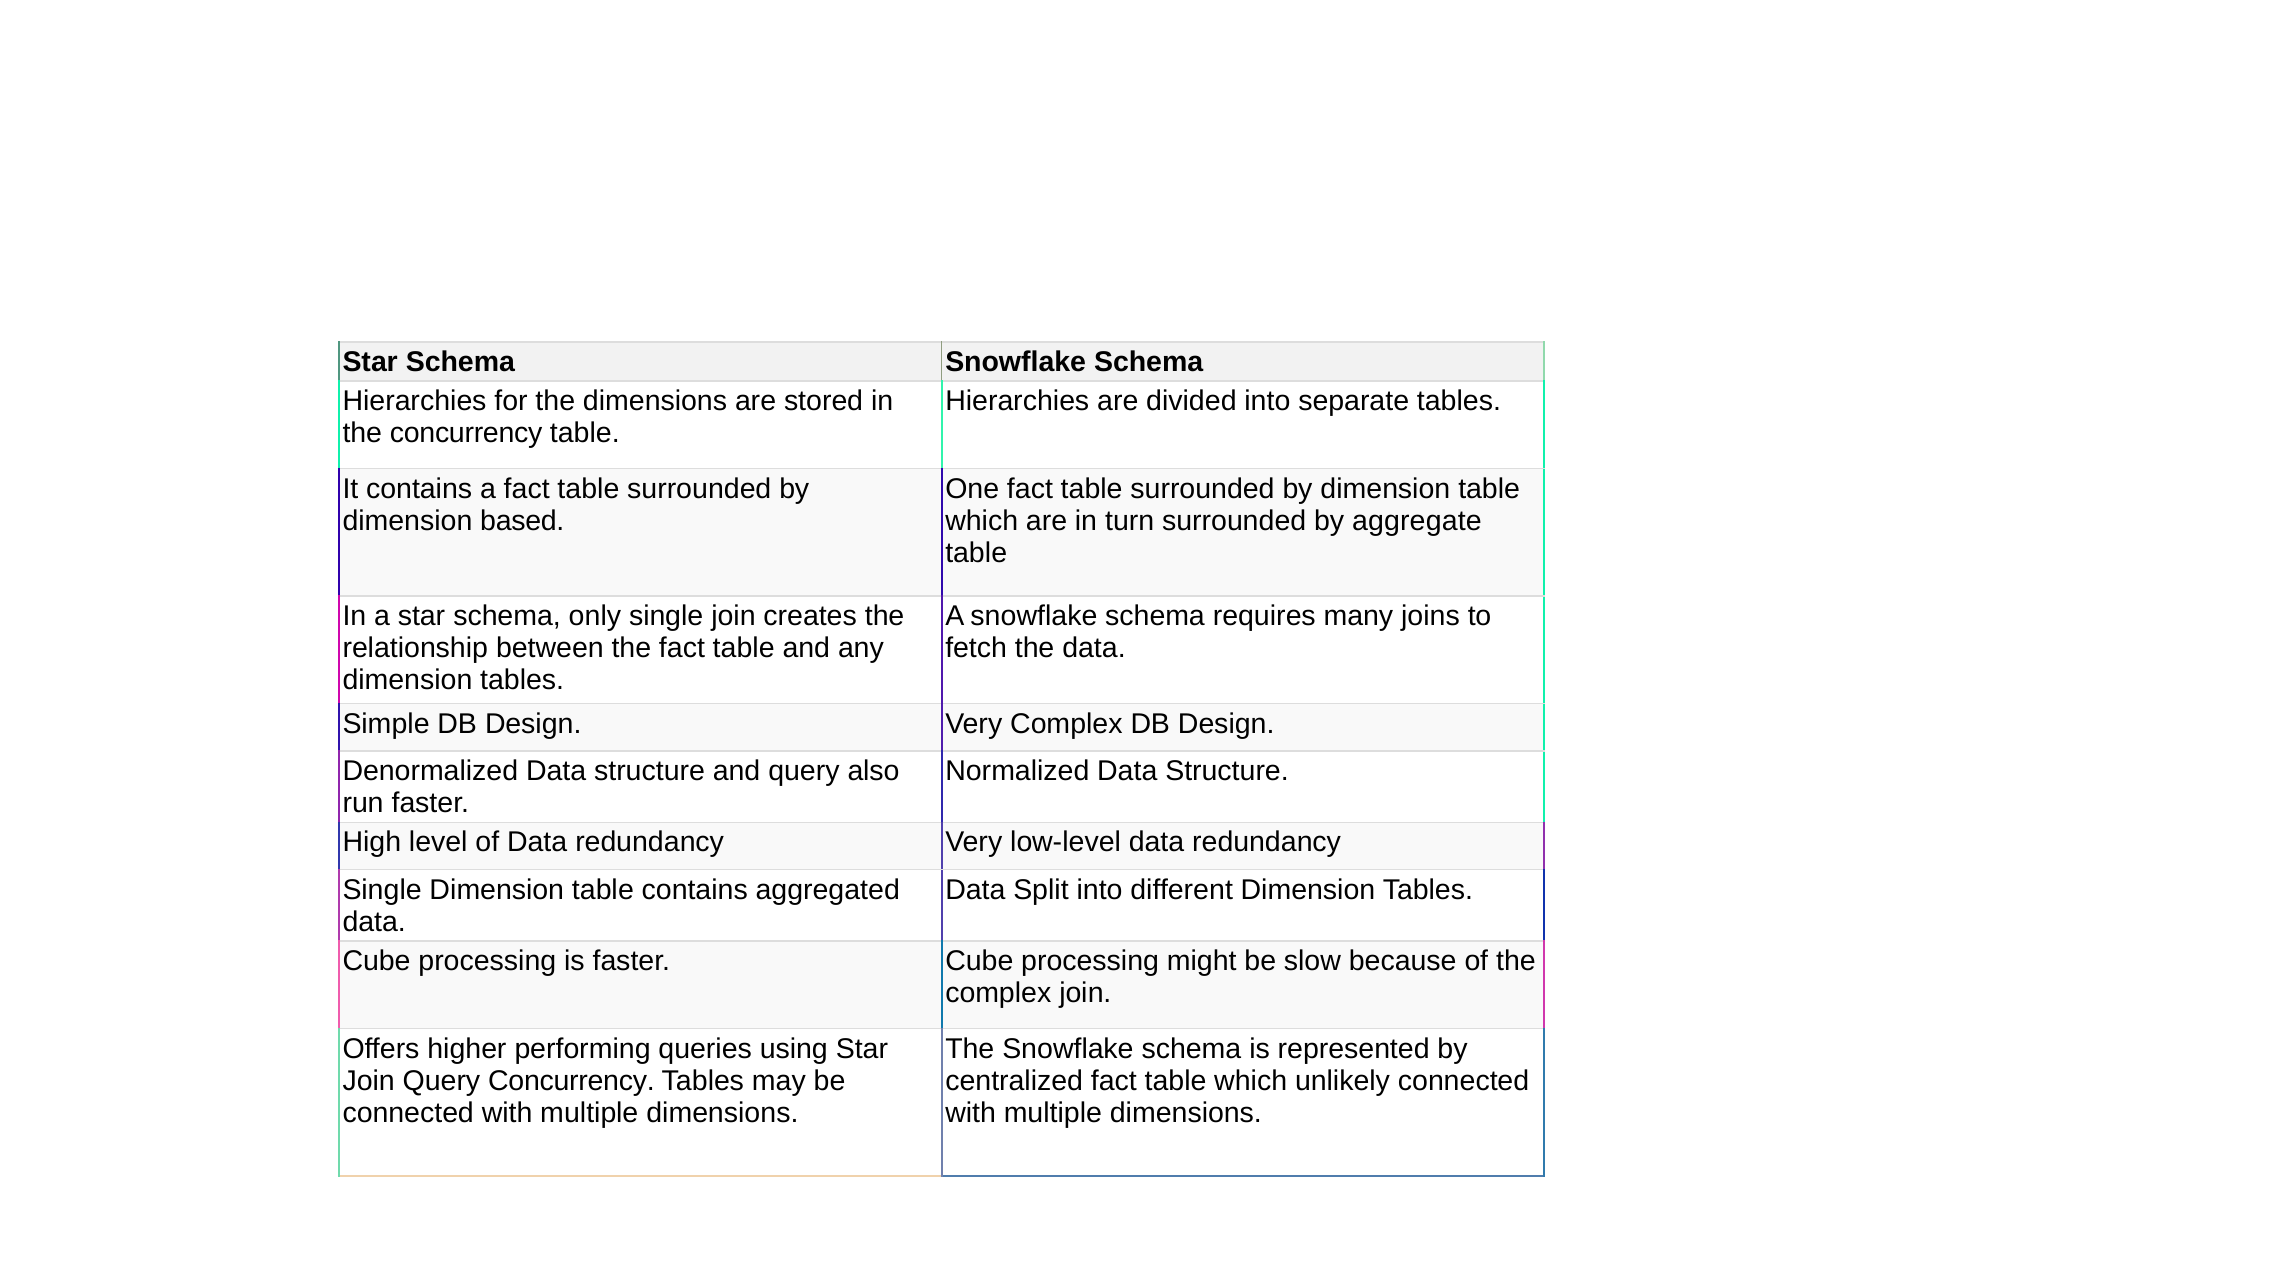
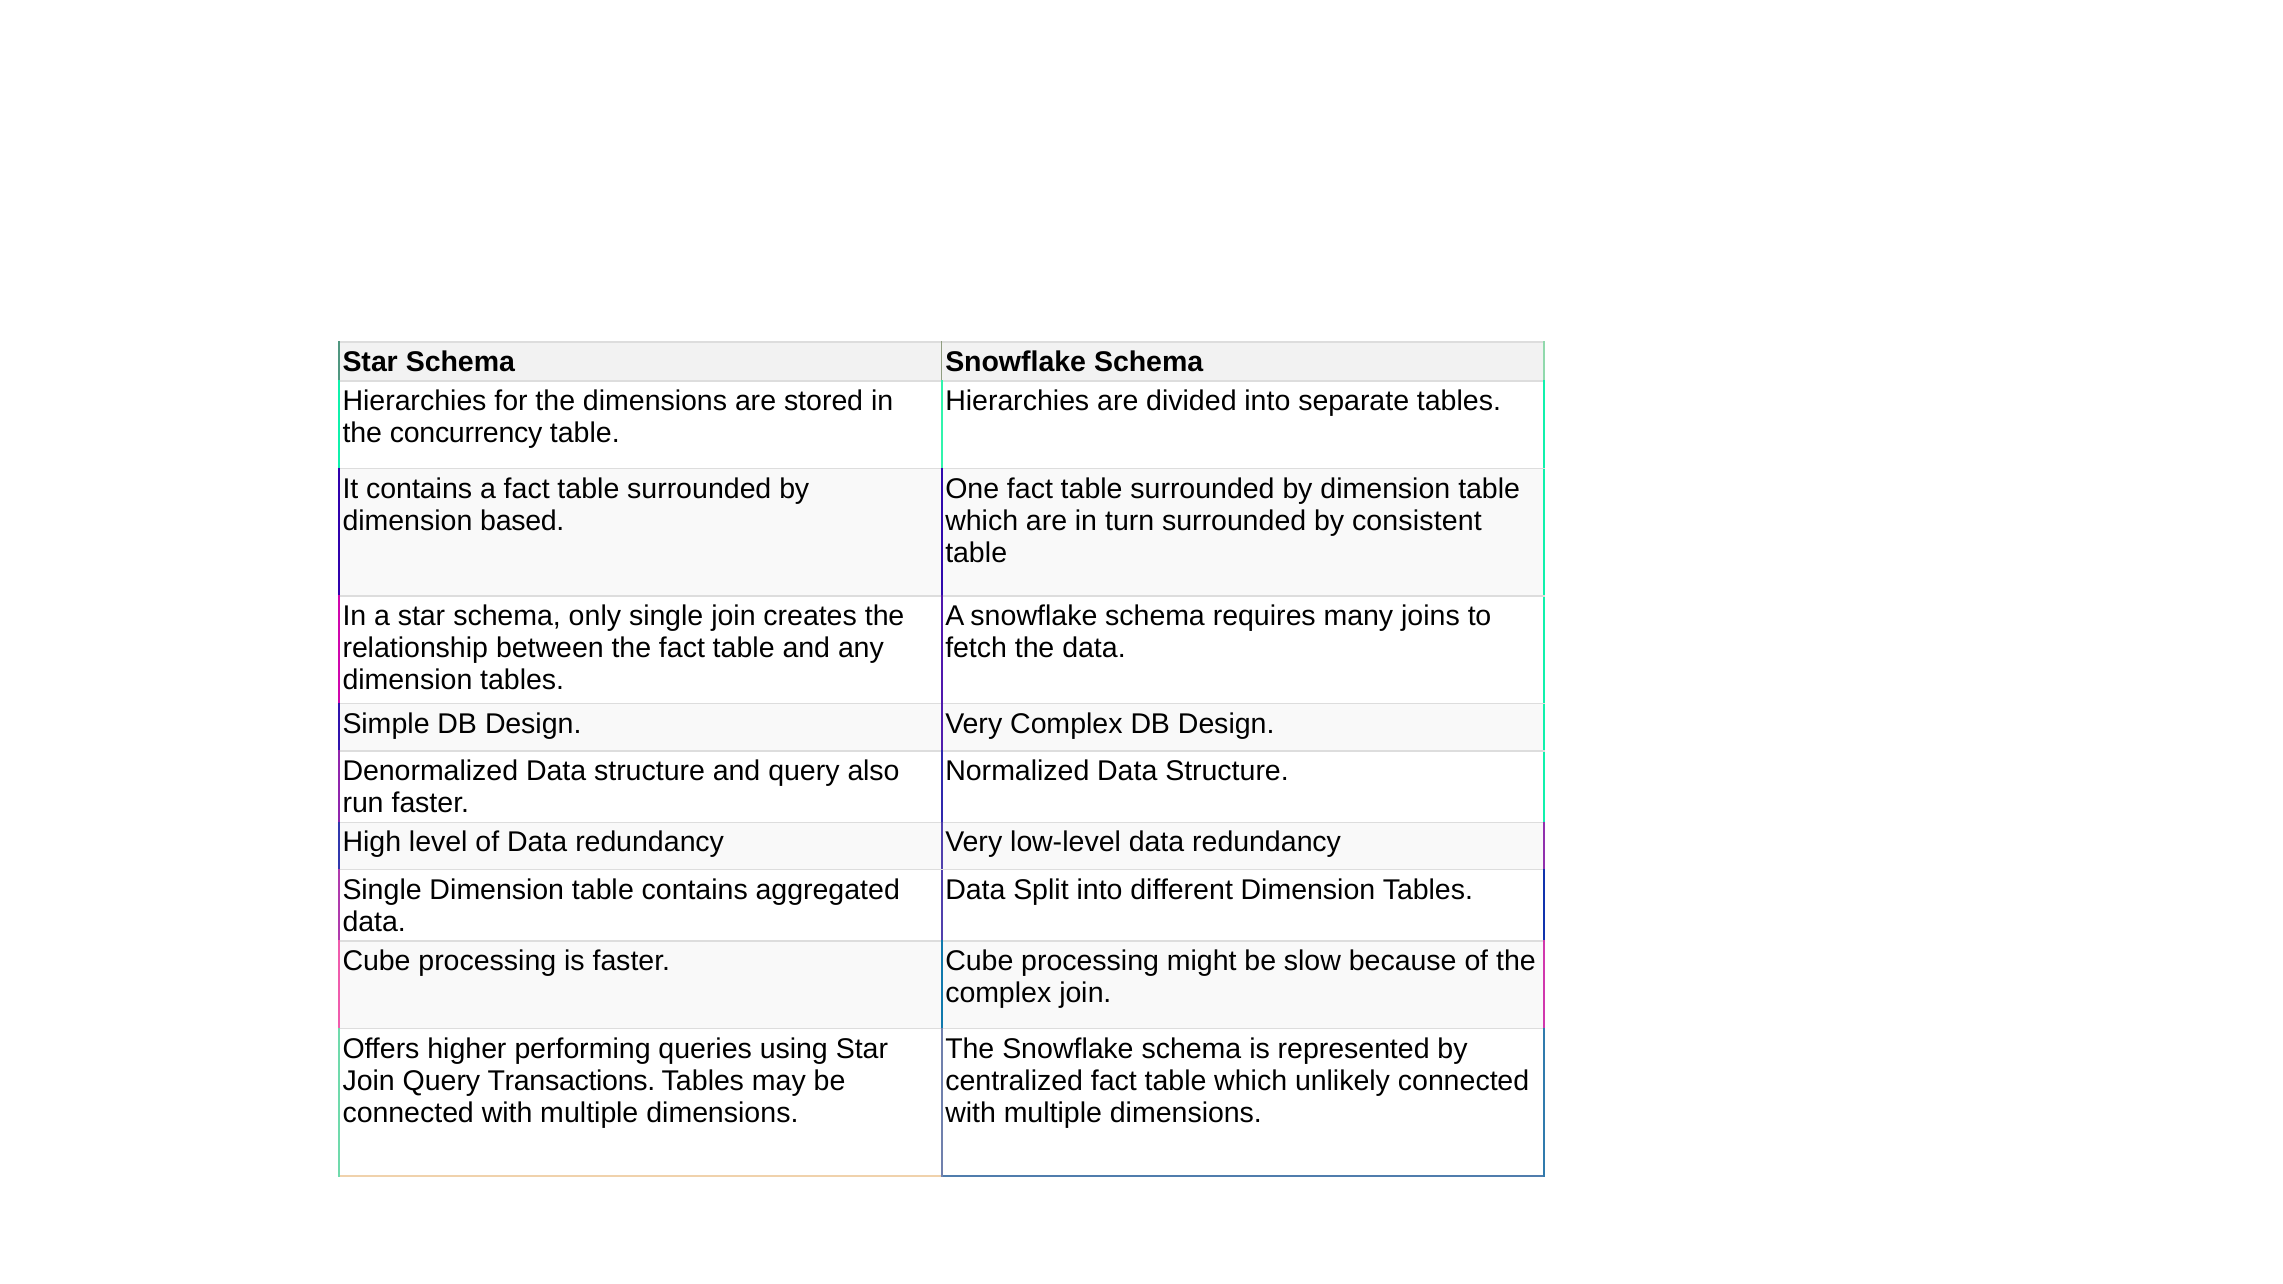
aggregate: aggregate -> consistent (1417, 521)
Query Concurrency: Concurrency -> Transactions (571, 1081)
